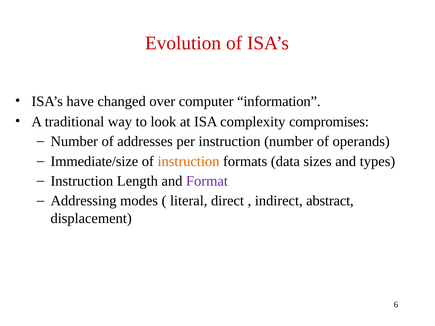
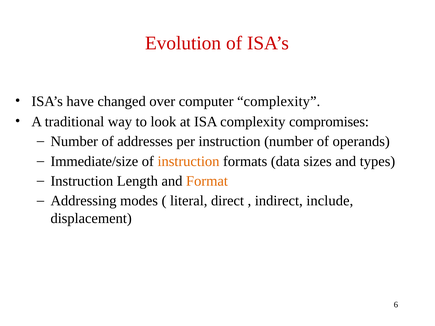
computer information: information -> complexity (279, 101)
Format colour: purple -> orange (207, 181)
abstract: abstract -> include (330, 201)
